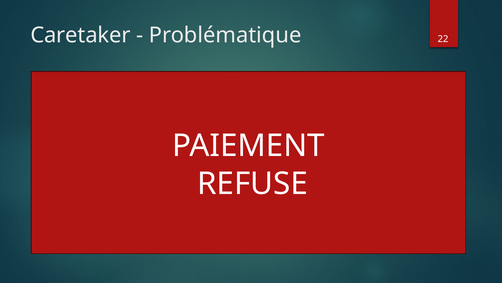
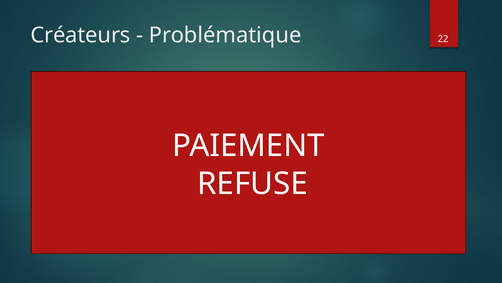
Caretaker: Caretaker -> Créateurs (80, 35)
